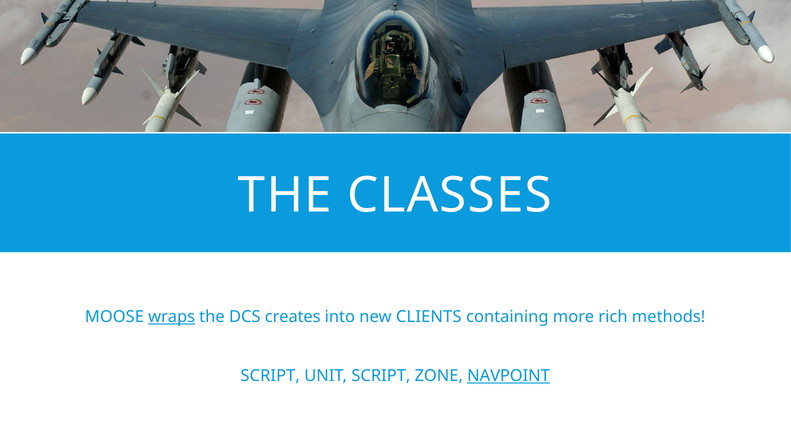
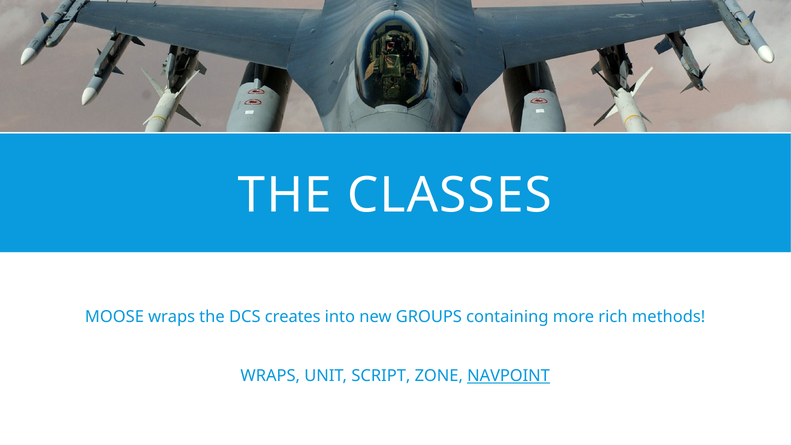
wraps underline: present -> none (172, 317)
CLIENTS: CLIENTS -> GROUPS (429, 317)
SCRIPT: SCRIPT -> WRAPS (270, 376)
